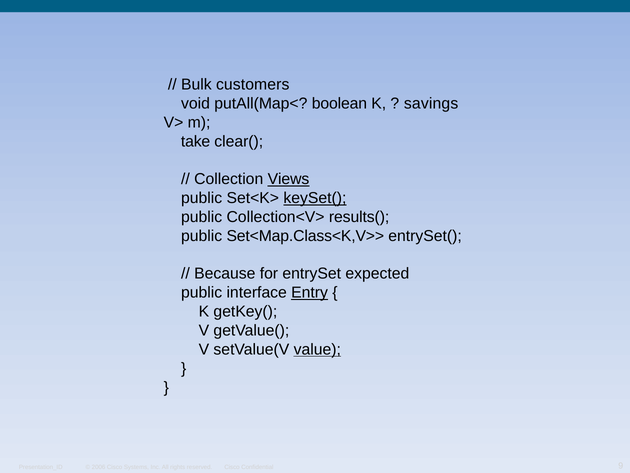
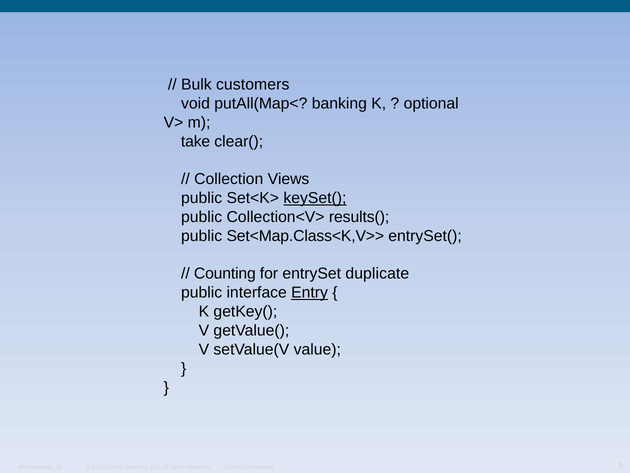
boolean: boolean -> banking (339, 103)
savings: savings -> optional (431, 103)
Views underline: present -> none (288, 179)
Because: Because -> Counting (225, 273)
expected: expected -> duplicate (377, 273)
value underline: present -> none (317, 349)
